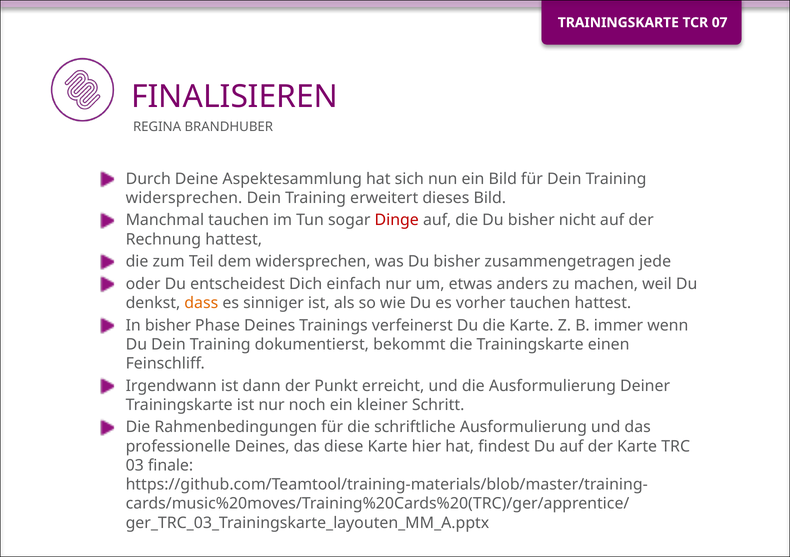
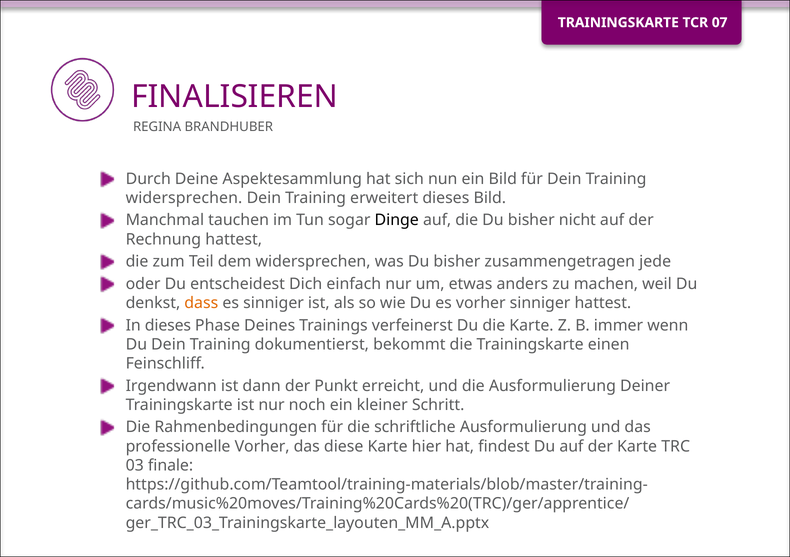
Dinge colour: red -> black (397, 220)
vorher tauchen: tauchen -> sinniger (540, 303)
In bisher: bisher -> dieses (168, 325)
professionelle Deines: Deines -> Vorher (262, 446)
